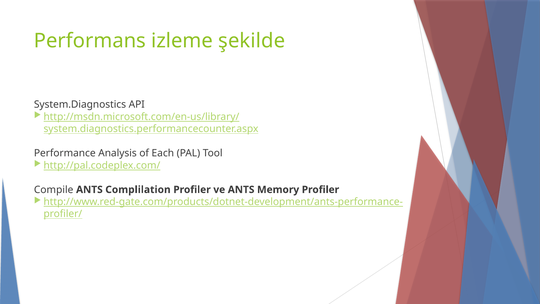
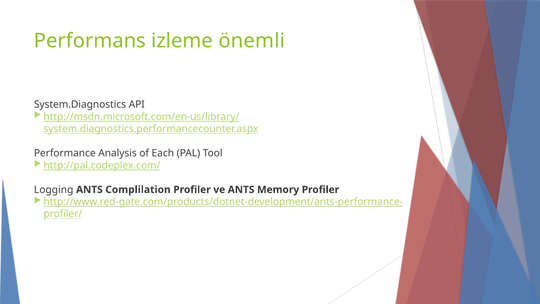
şekilde: şekilde -> önemli (252, 41)
Compile: Compile -> Logging (54, 190)
